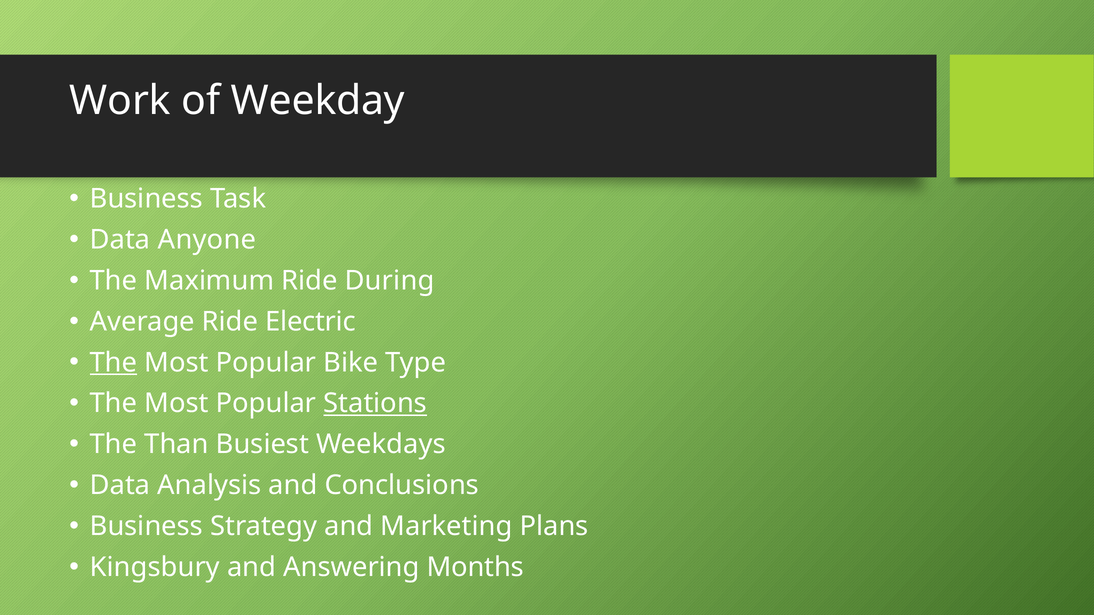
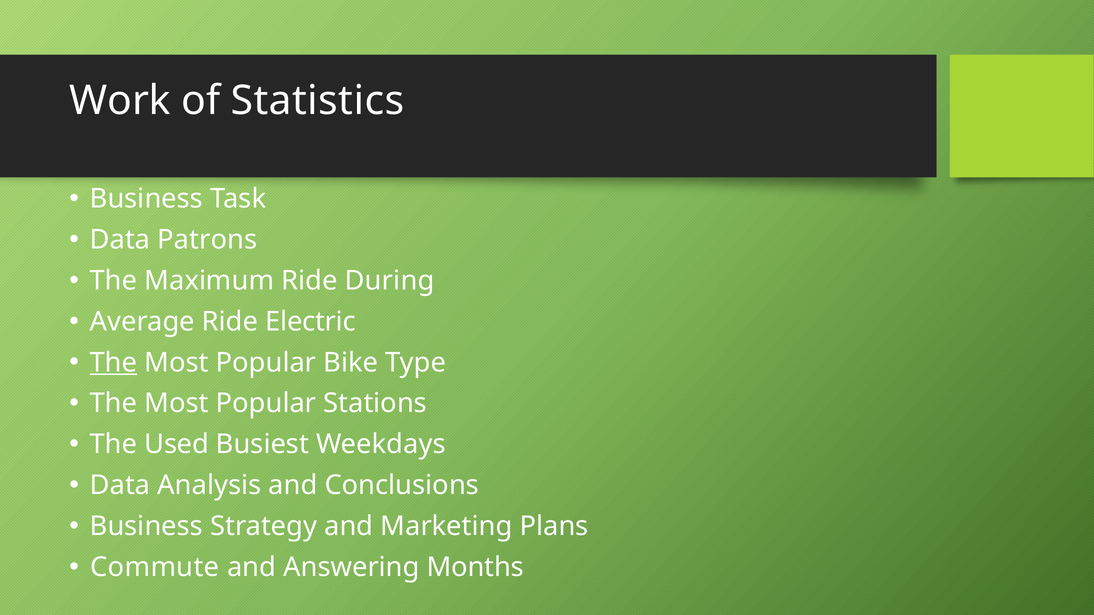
Weekday: Weekday -> Statistics (318, 101)
Anyone: Anyone -> Patrons (207, 240)
Stations underline: present -> none (375, 404)
Than: Than -> Used (177, 445)
Kingsbury: Kingsbury -> Commute (155, 567)
